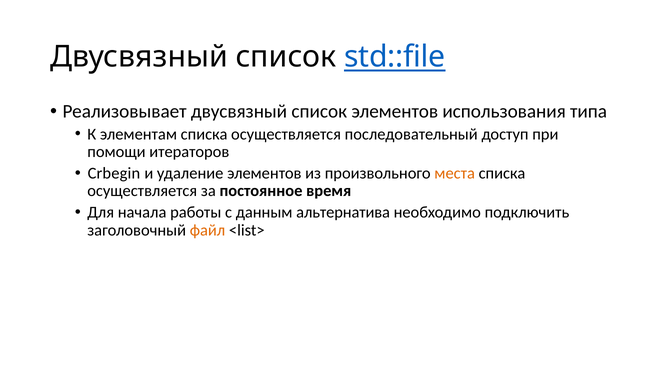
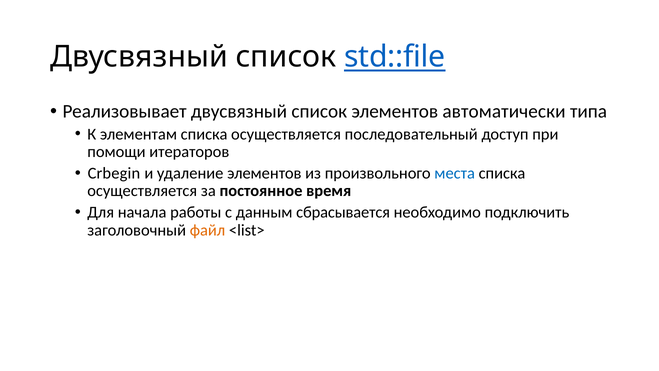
использования: использования -> автоматически (504, 111)
места colour: orange -> blue (455, 173)
альтернатива: альтернатива -> сбрасывается (343, 212)
